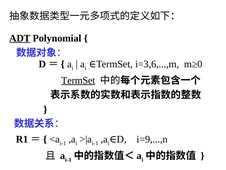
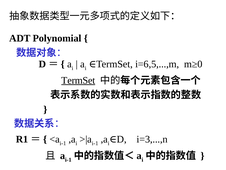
ADT underline: present -> none (20, 38)
i=3,6,...,m: i=3,6,...,m -> i=6,5,...,m (157, 64)
i=9,...,n: i=9,...,n -> i=3,...,n (152, 139)
